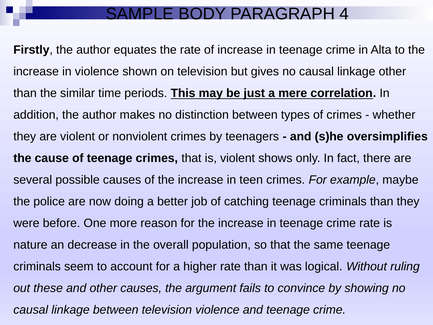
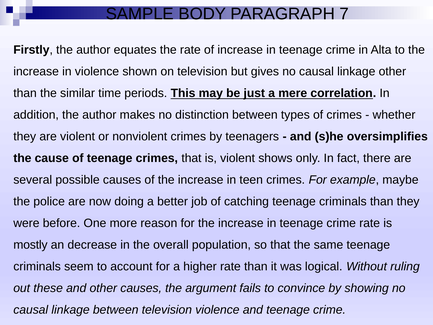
4: 4 -> 7 (344, 14)
nature: nature -> mostly (30, 245)
